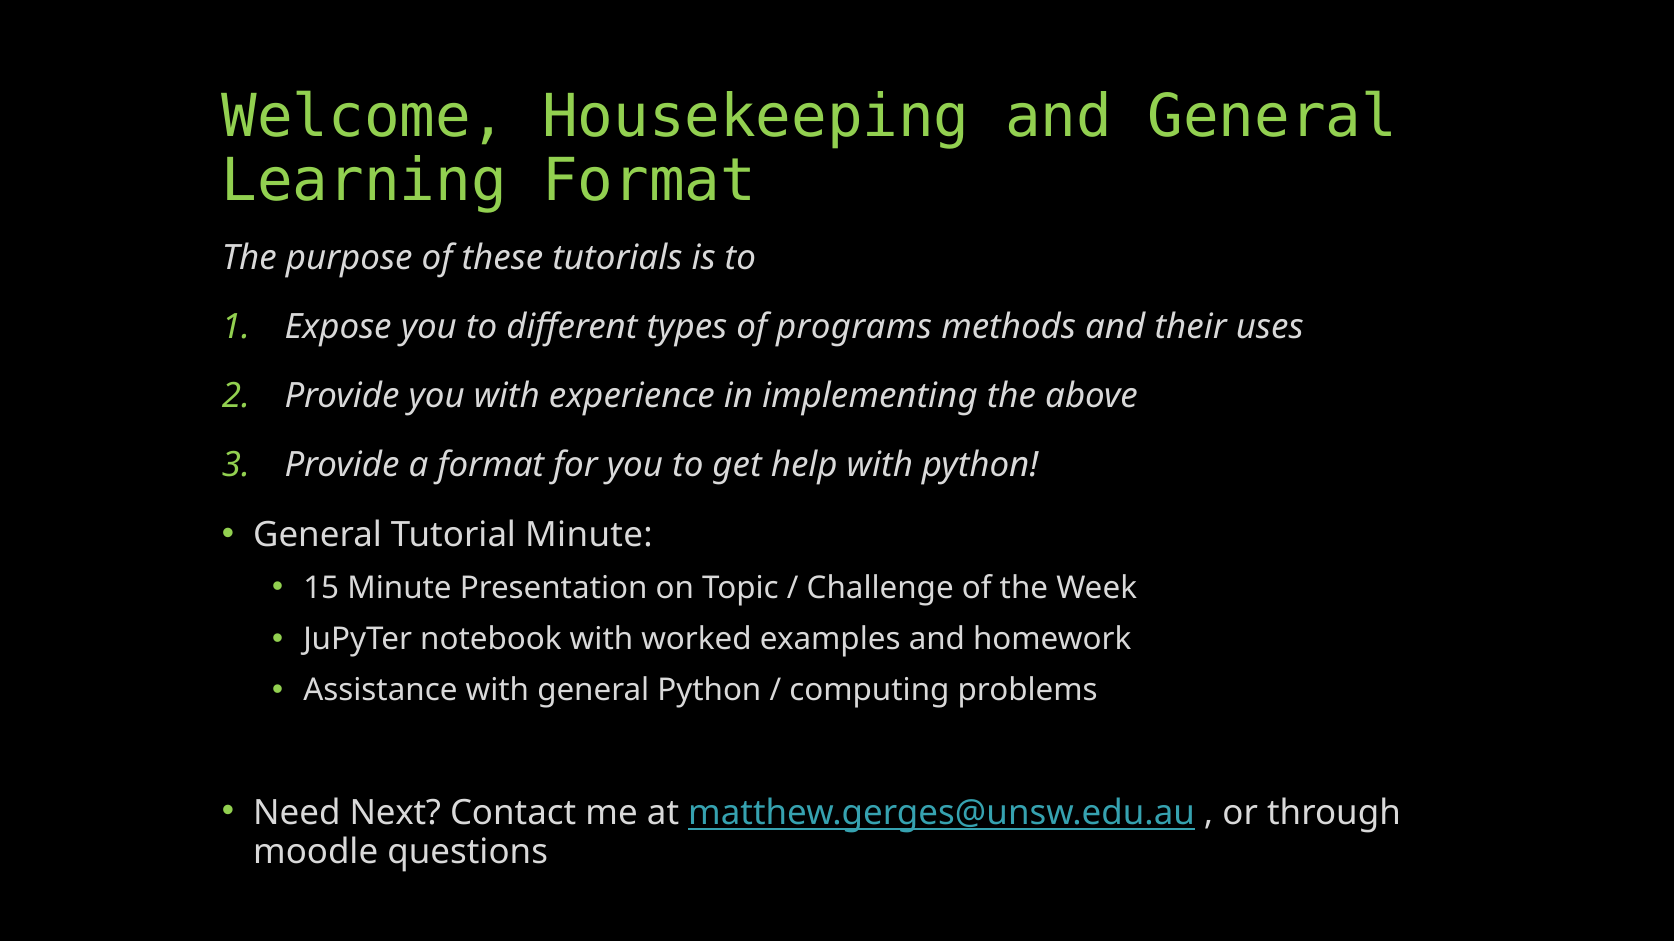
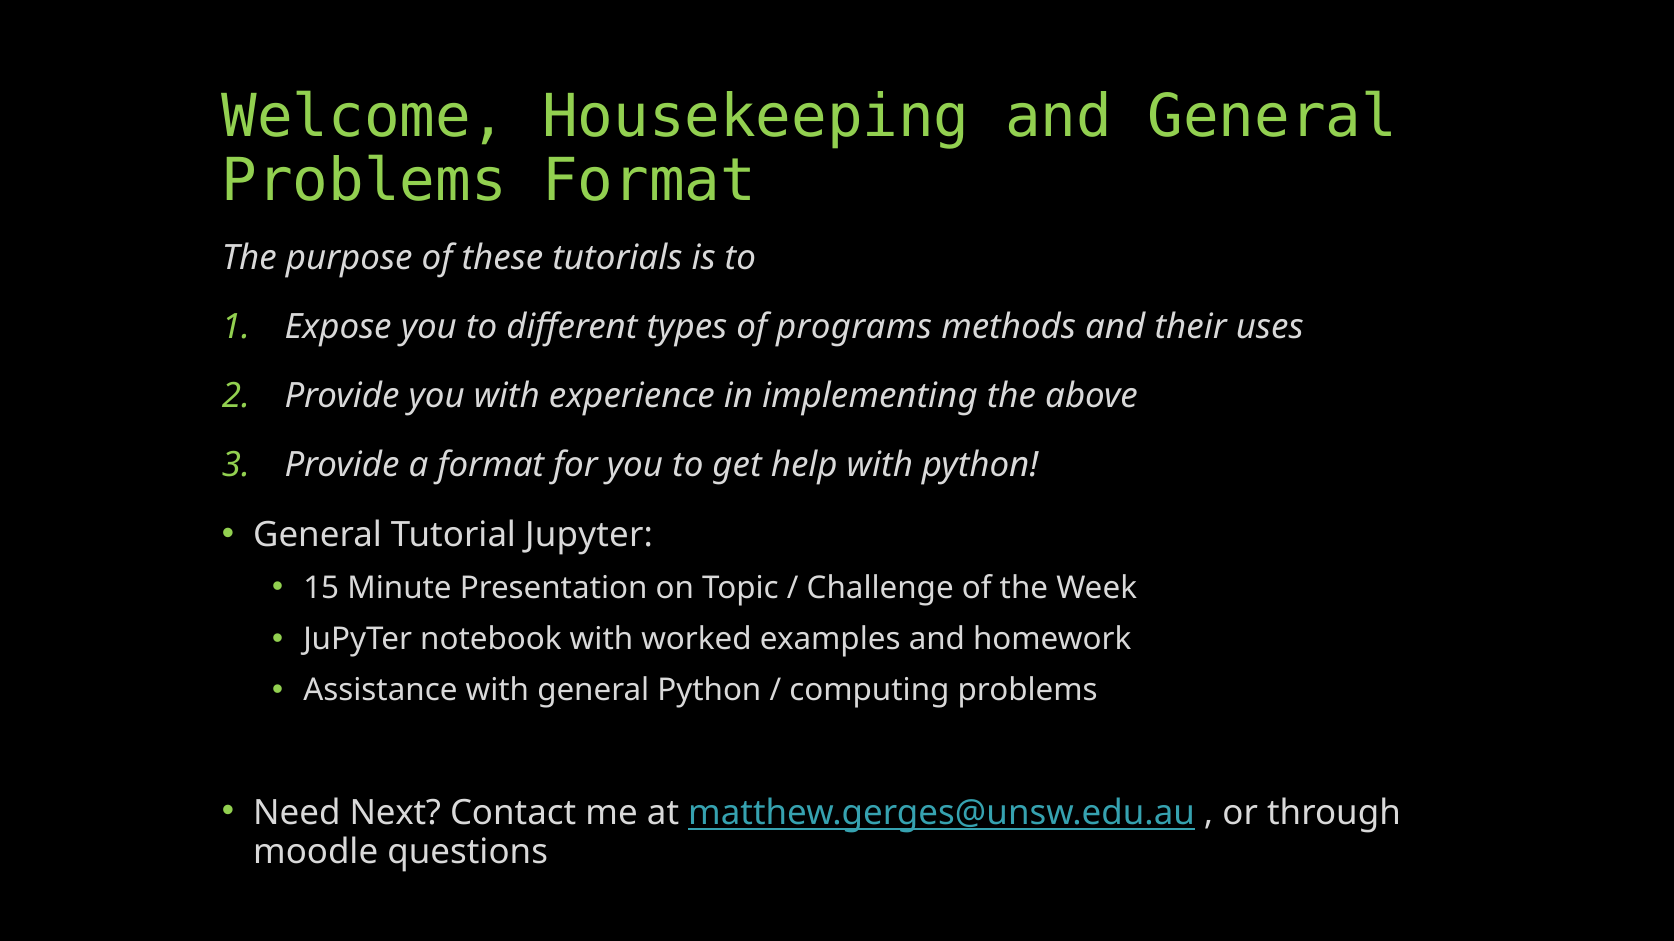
Learning: Learning -> Problems (364, 181)
Tutorial Minute: Minute -> Jupyter (589, 535)
